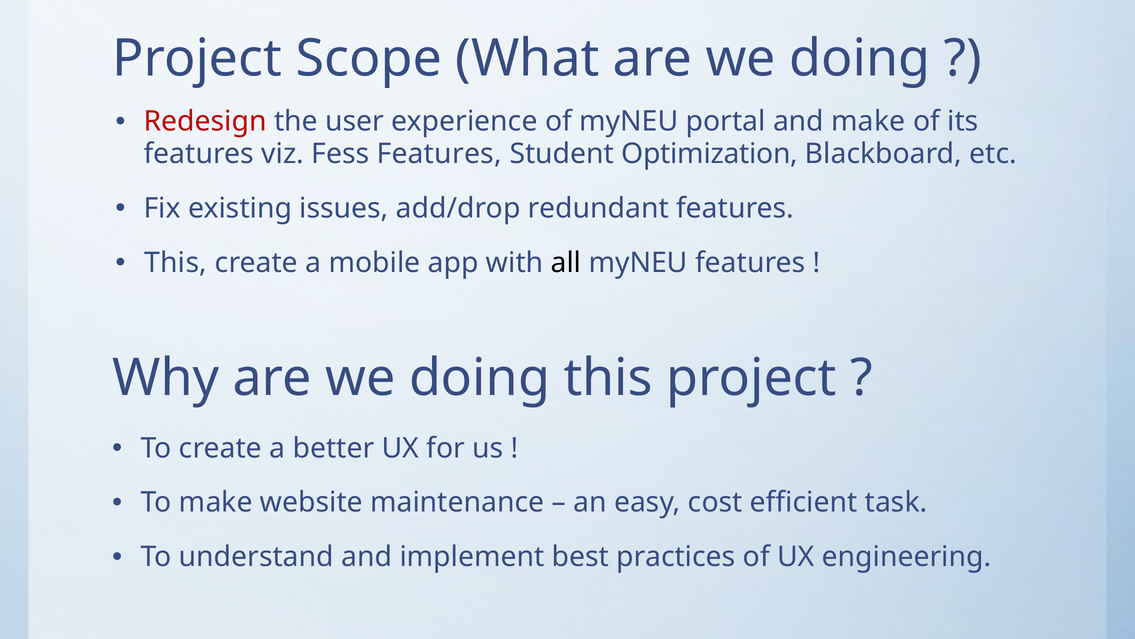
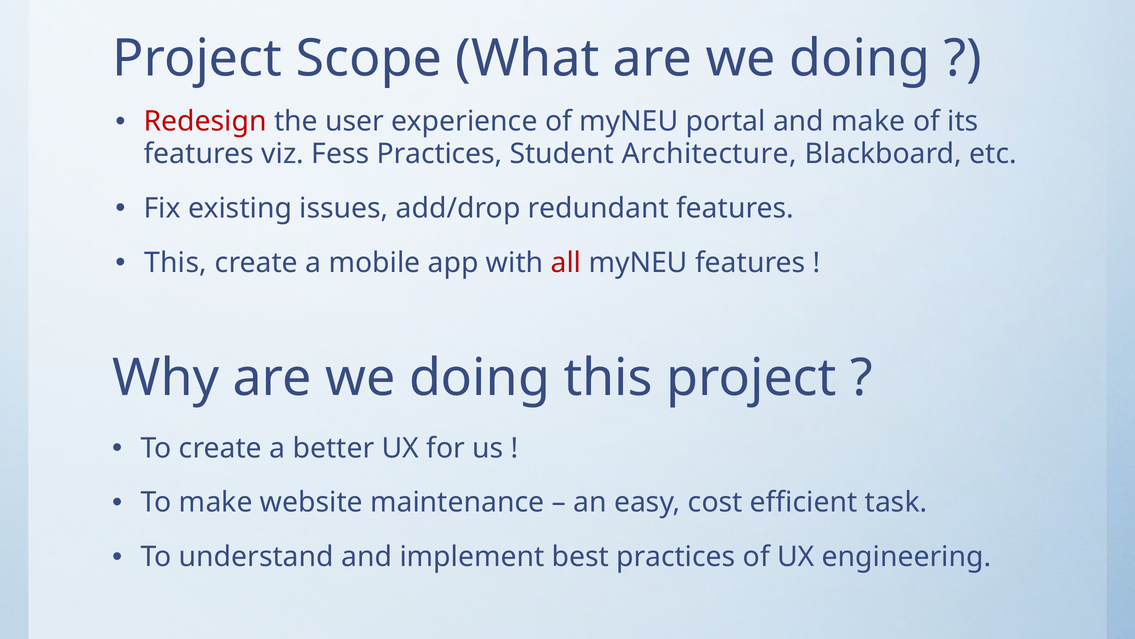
Fess Features: Features -> Practices (439, 154)
Optimization: Optimization -> Architecture (709, 154)
all colour: black -> red (566, 263)
